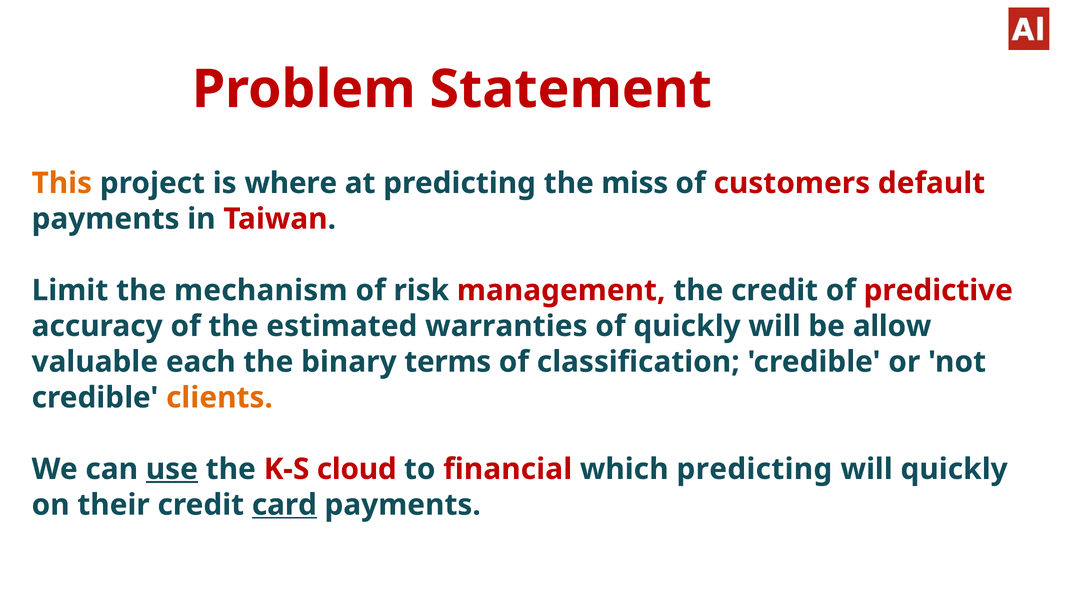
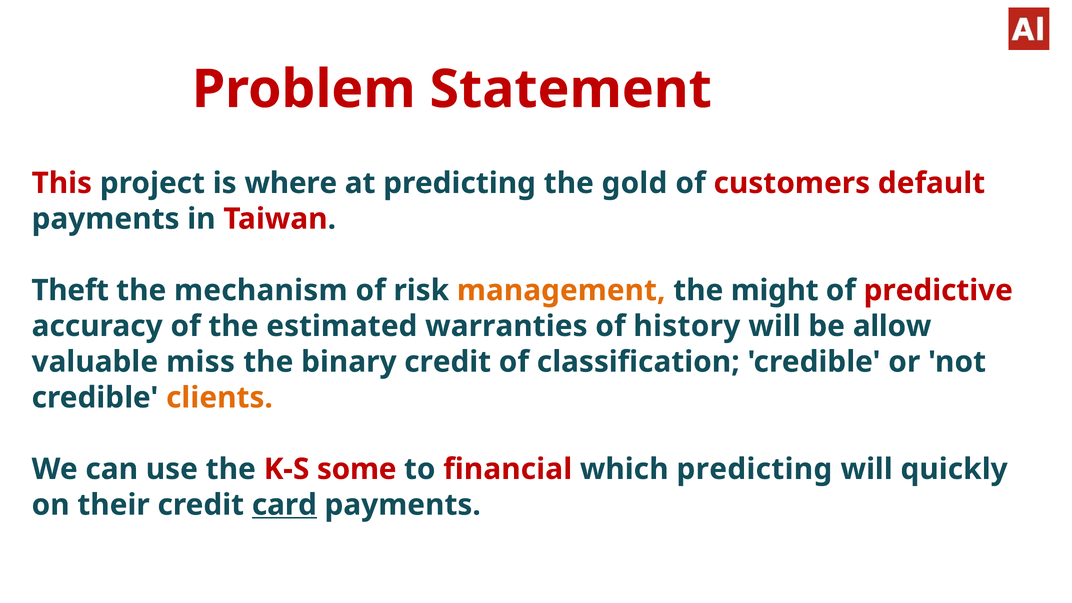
This colour: orange -> red (62, 183)
miss: miss -> gold (634, 183)
Limit: Limit -> Theft (70, 290)
management colour: red -> orange (561, 290)
the credit: credit -> might (775, 290)
of quickly: quickly -> history (687, 326)
each: each -> miss (201, 362)
binary terms: terms -> credit (448, 362)
use underline: present -> none (172, 469)
cloud: cloud -> some (357, 469)
